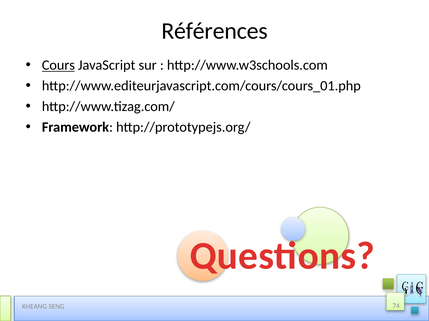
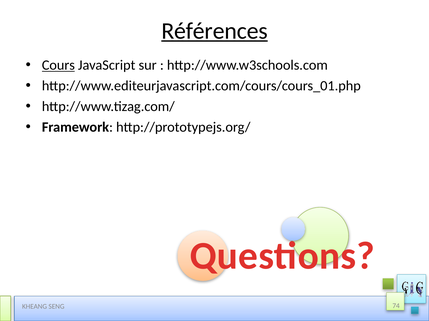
Références underline: none -> present (215, 31)
